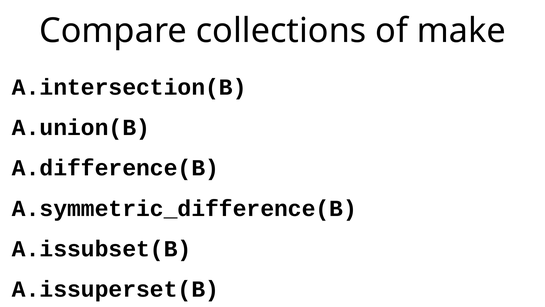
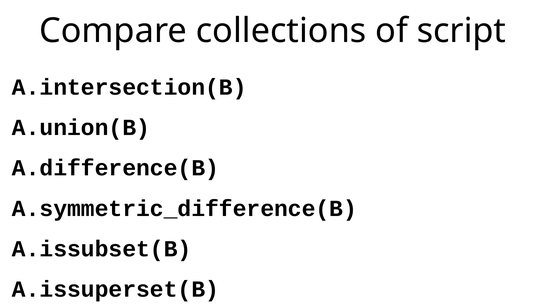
make: make -> script (461, 31)
